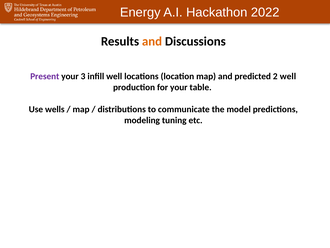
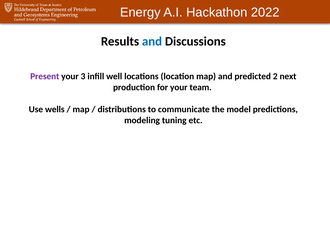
and colour: orange -> blue (152, 41)
2 well: well -> next (288, 76)
table: table -> team (201, 87)
